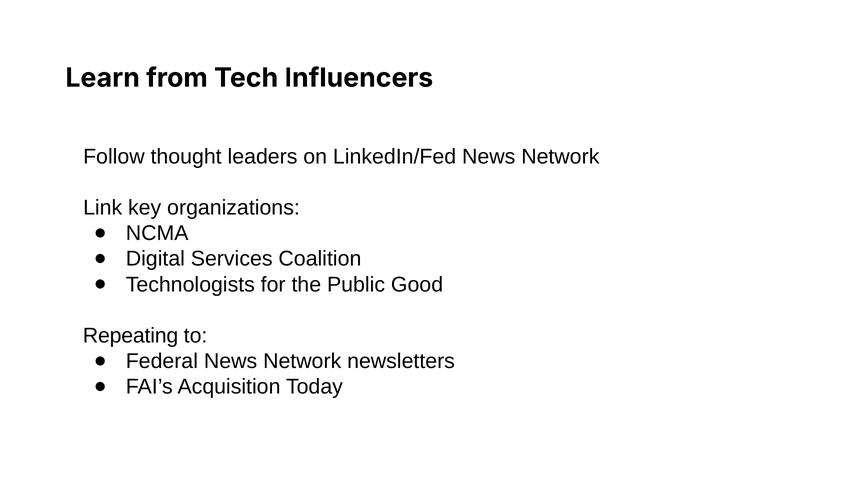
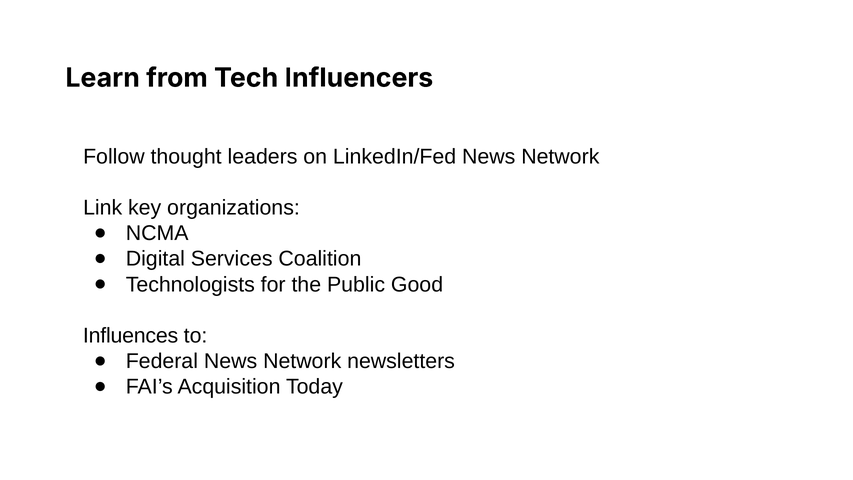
Repeating: Repeating -> Influences (131, 336)
